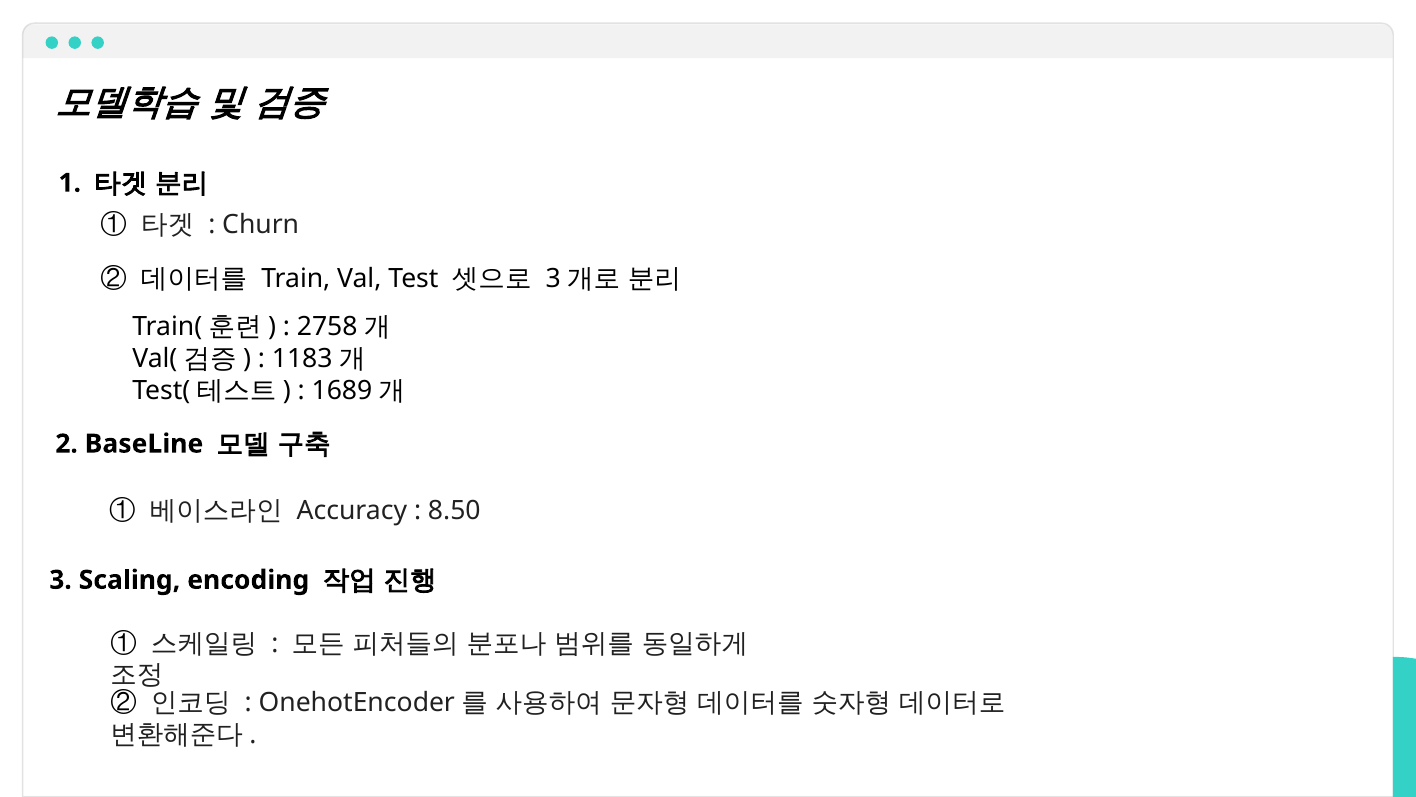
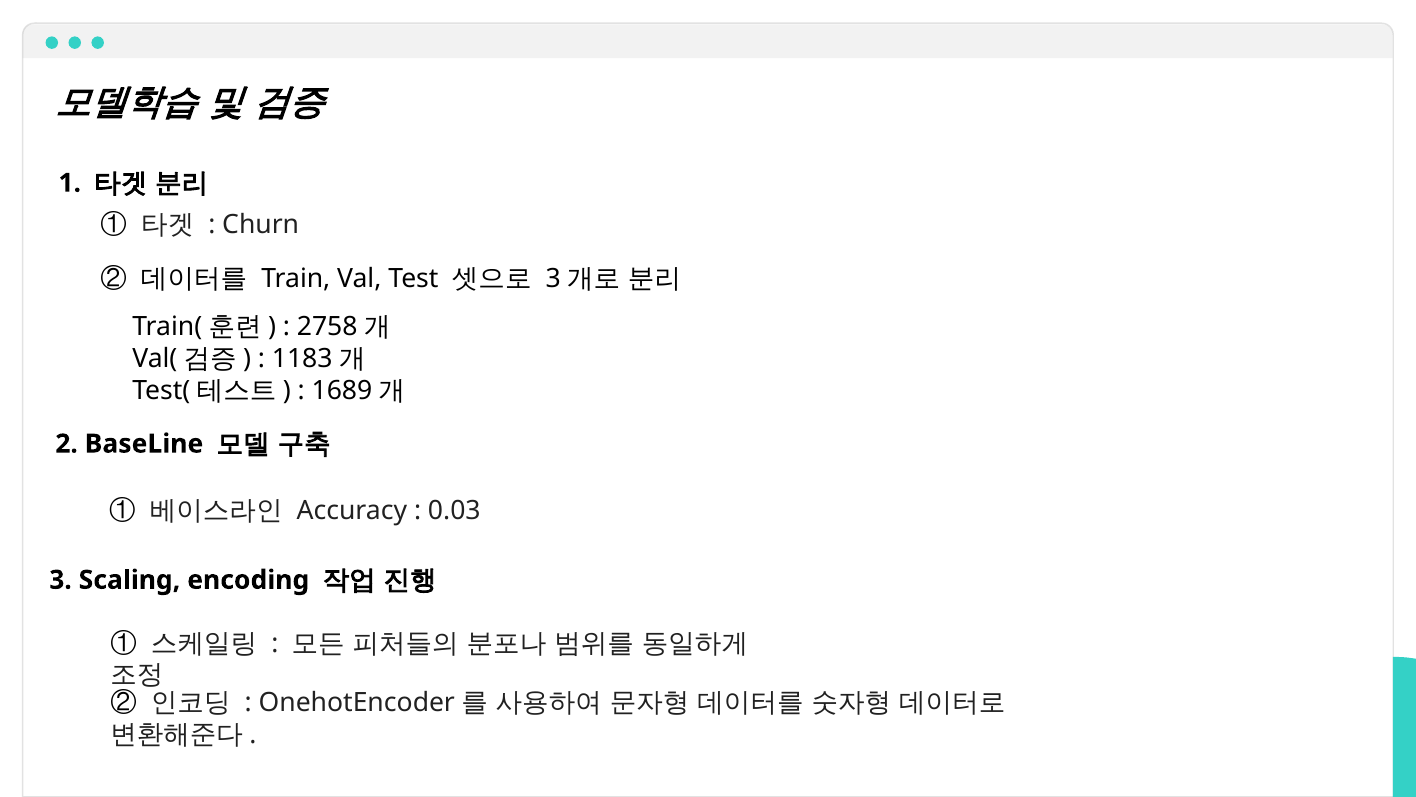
8.50: 8.50 -> 0.03 (454, 510)
